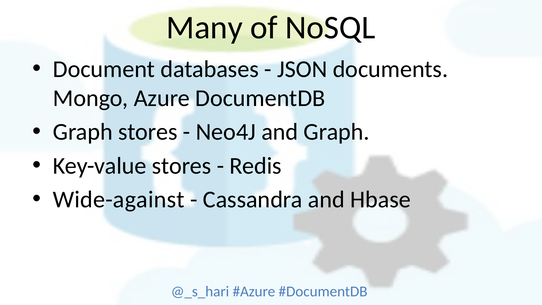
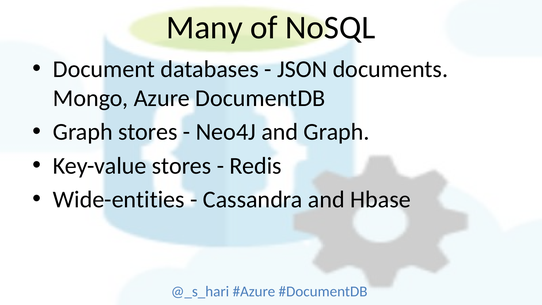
Wide-against: Wide-against -> Wide-entities (119, 199)
